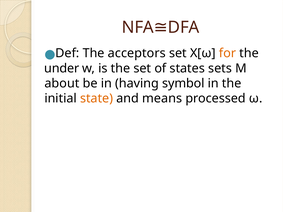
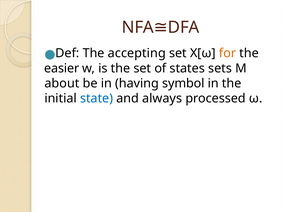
acceptors: acceptors -> accepting (137, 53)
under: under -> easier (62, 68)
state colour: orange -> blue (97, 99)
means: means -> always (162, 99)
